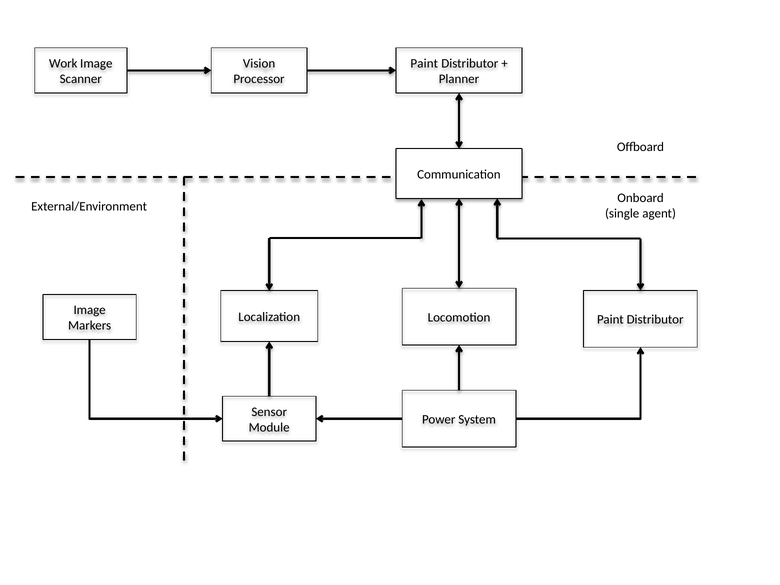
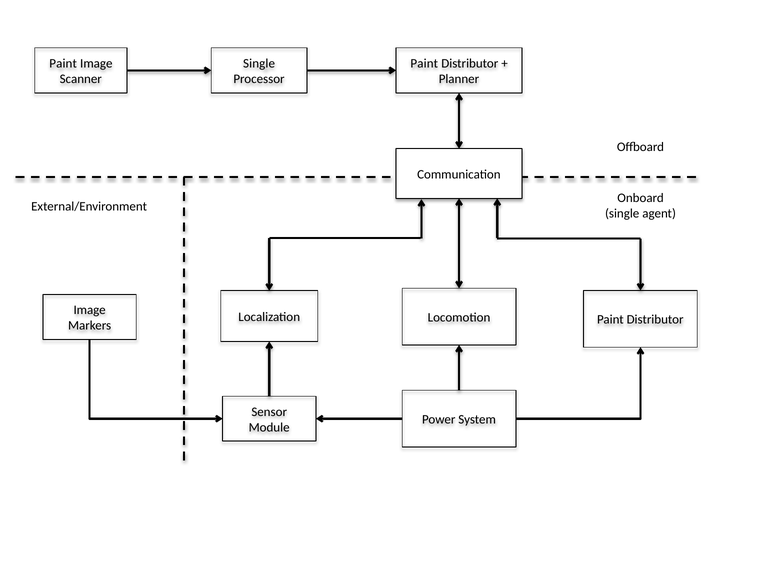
Work: Work -> Paint (63, 63)
Vision: Vision -> Single (259, 63)
